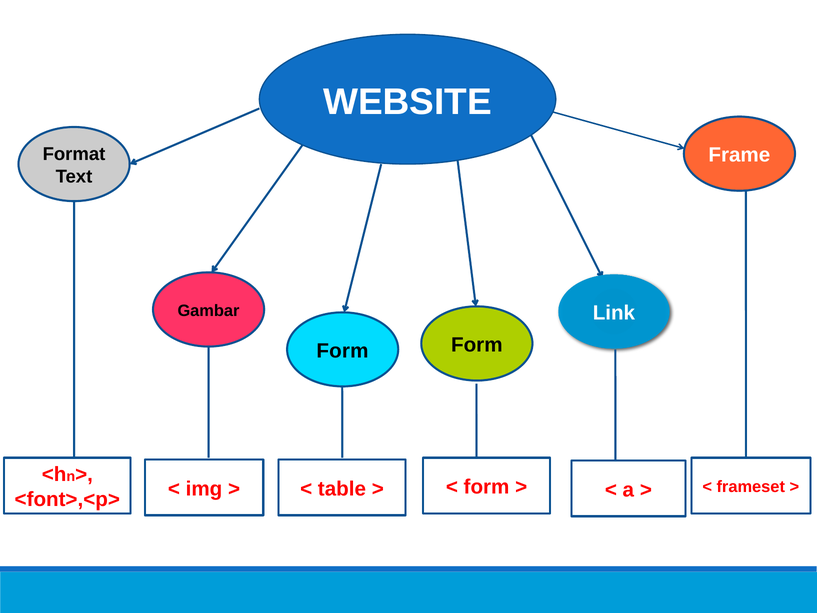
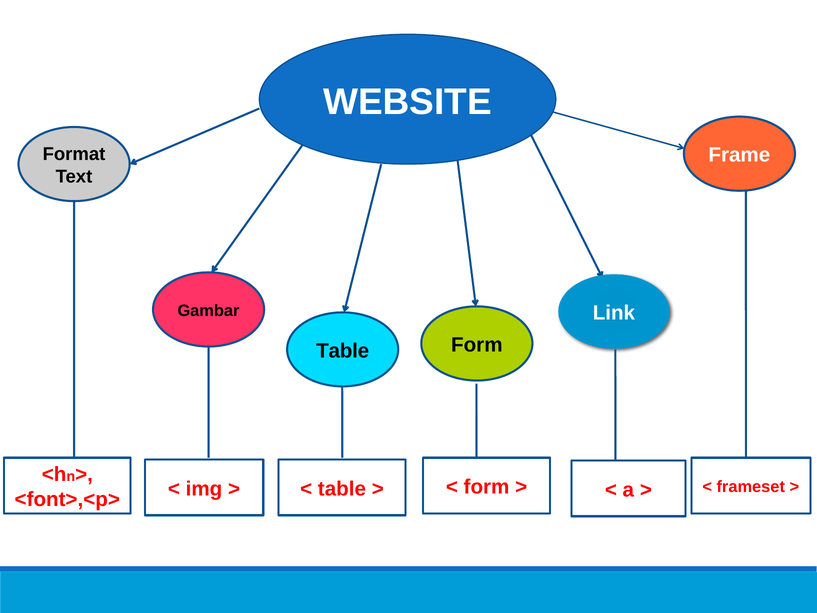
Form: Form -> Table (343, 351)
